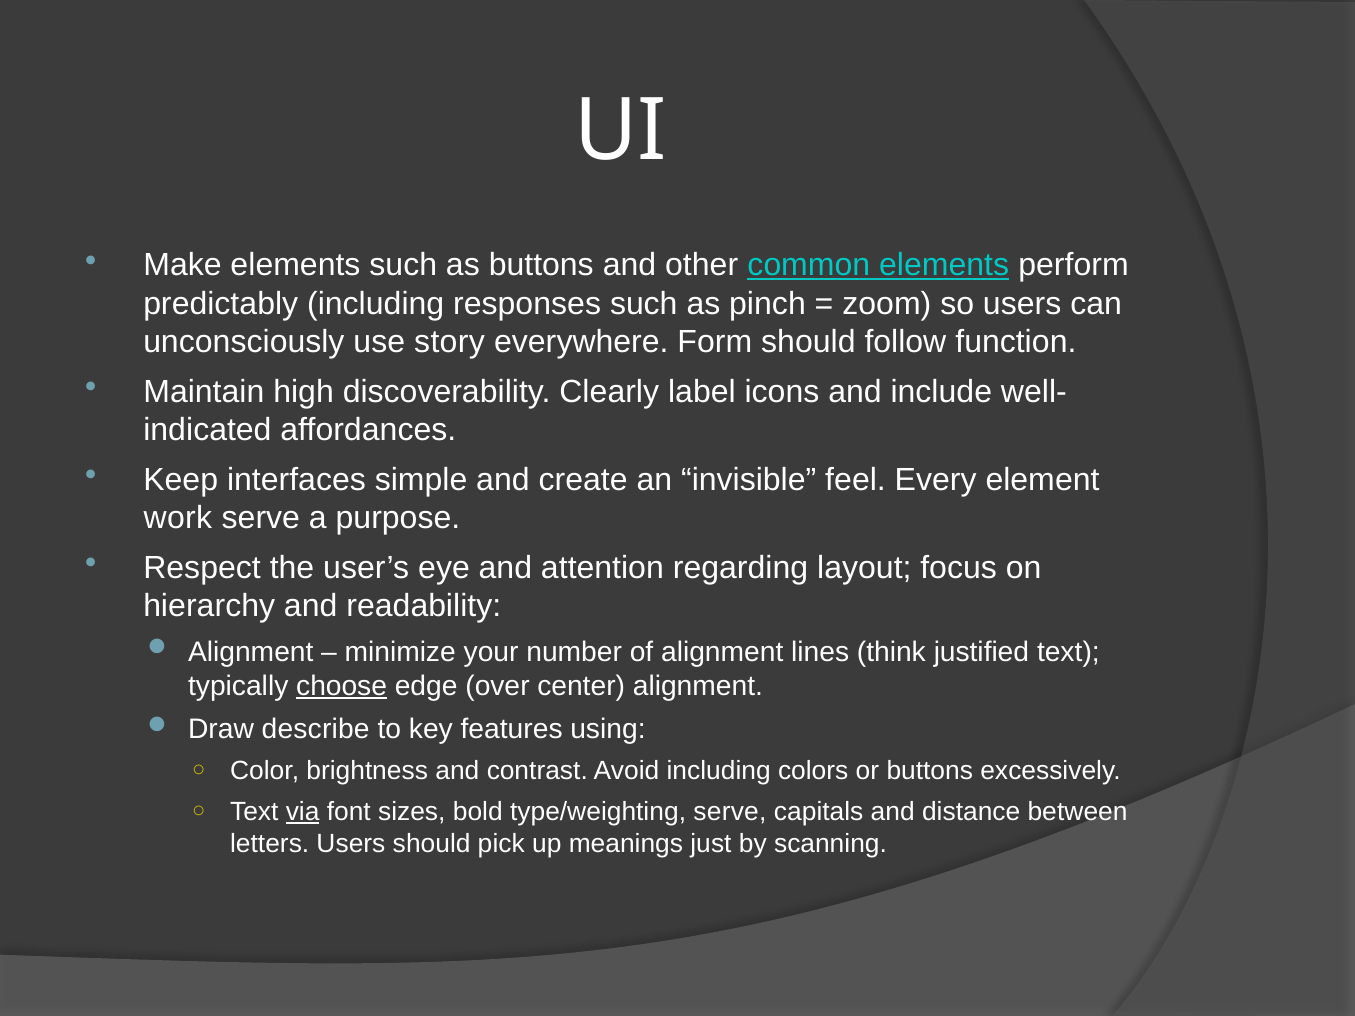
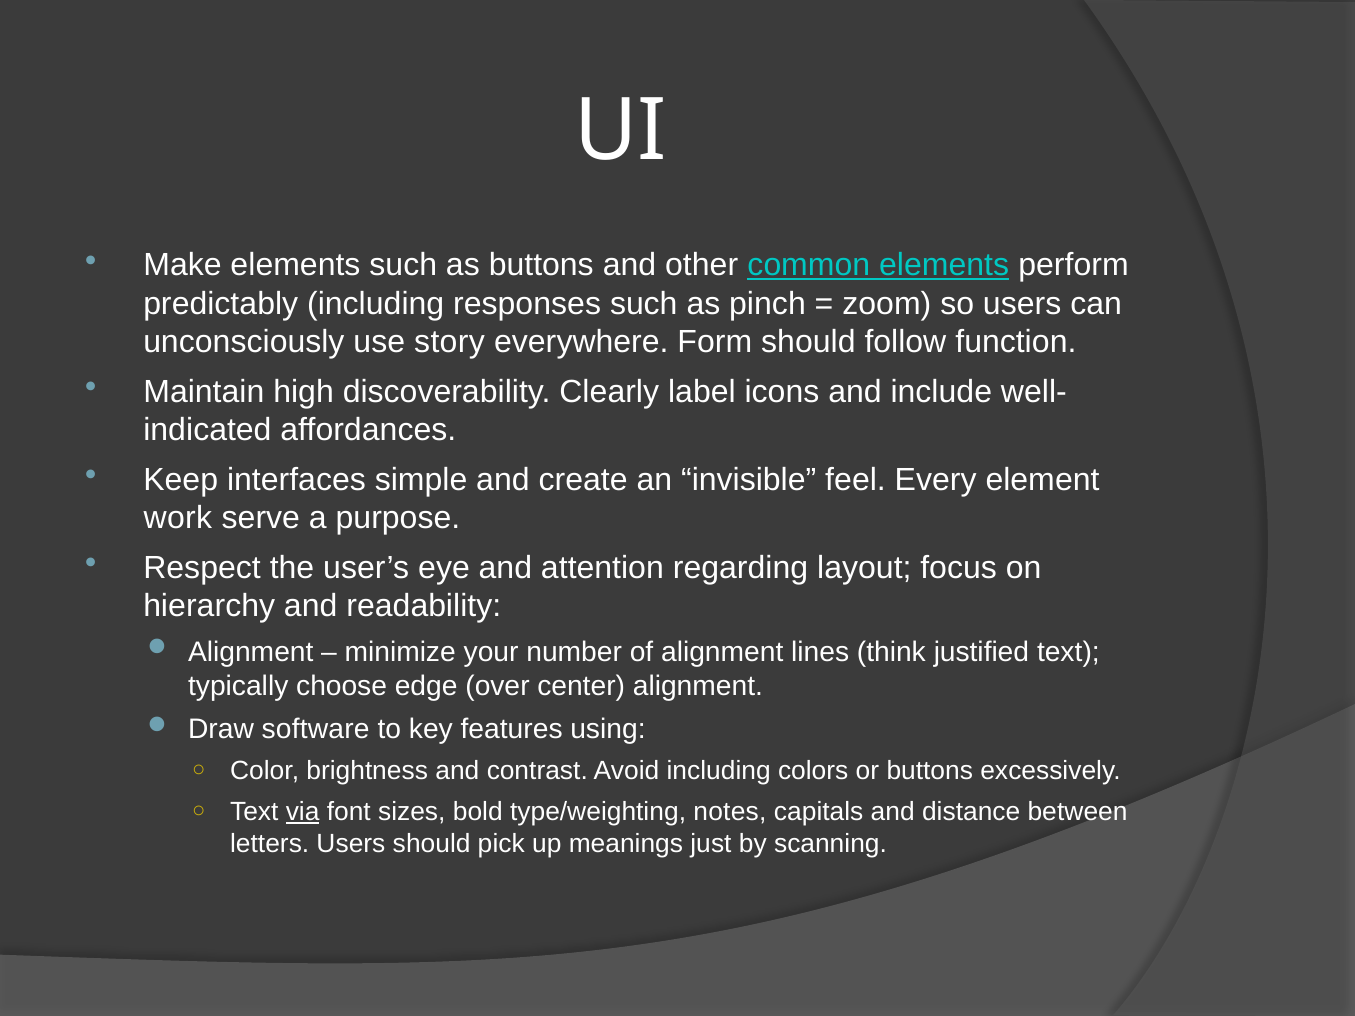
choose underline: present -> none (342, 686)
describe: describe -> software (316, 730)
type/weighting serve: serve -> notes (730, 812)
